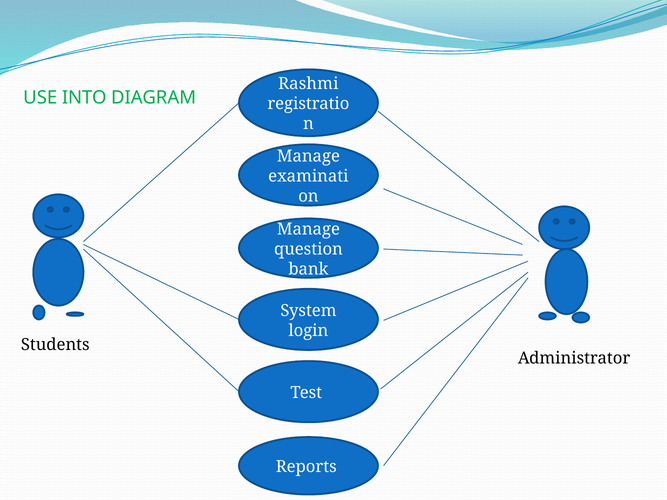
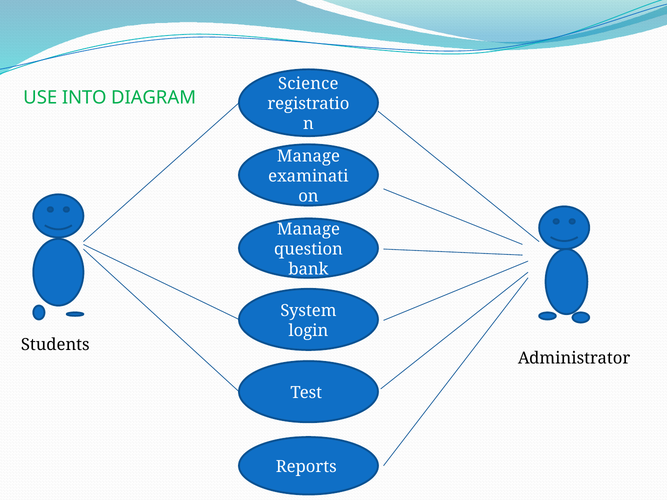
Rashmi: Rashmi -> Science (308, 84)
